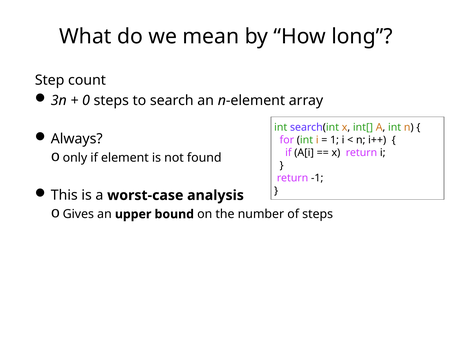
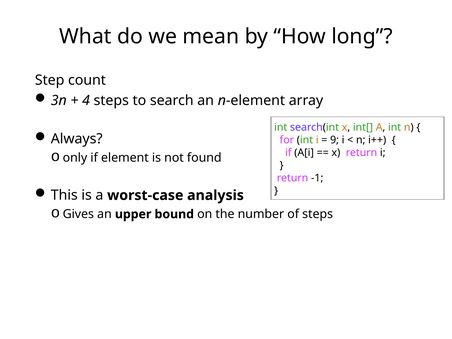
0: 0 -> 4 (86, 101)
1: 1 -> 9 (335, 140)
